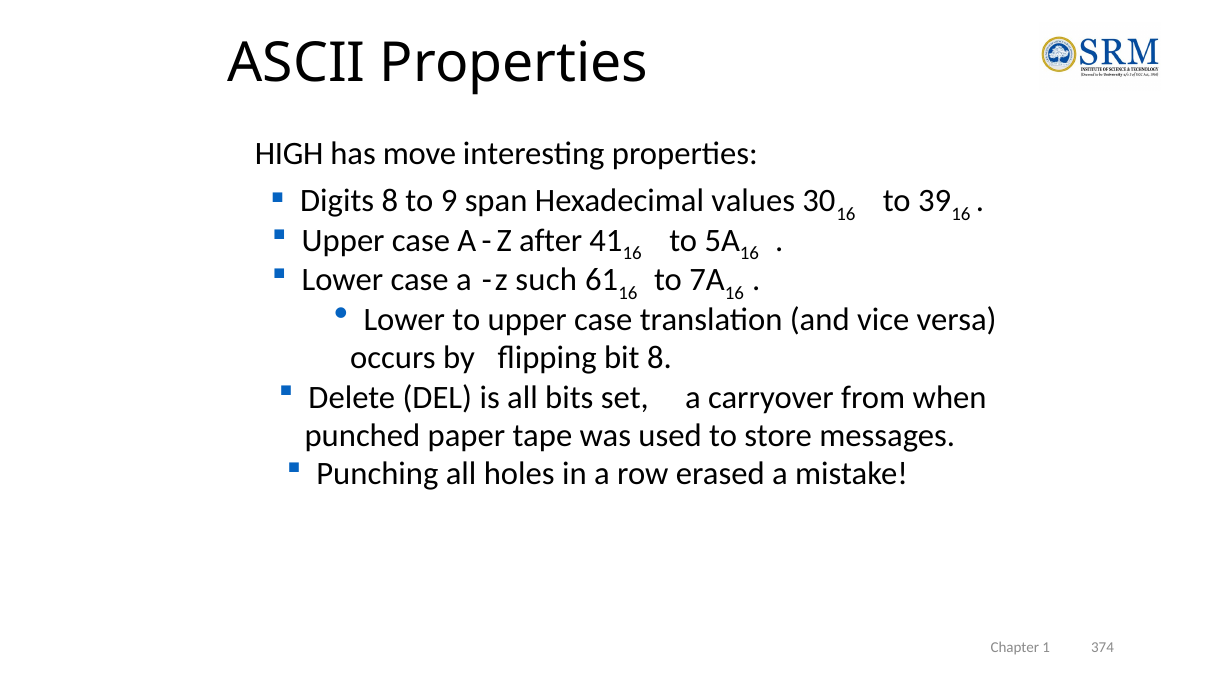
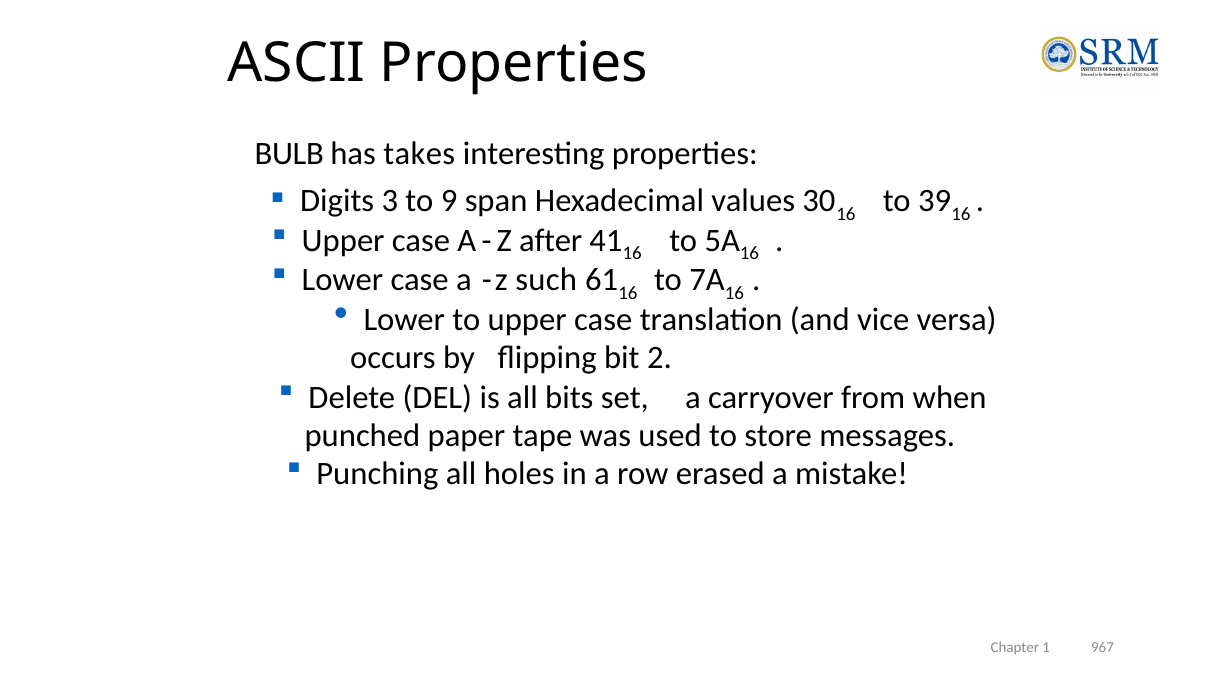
HIGH: HIGH -> BULB (289, 154)
move: move -> takes (419, 154)
Digits 8: 8 -> 3 (390, 201)
bit 8: 8 -> 2 (659, 358)
374: 374 -> 967 (1103, 648)
